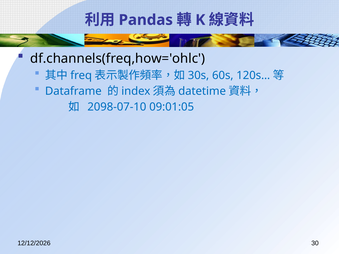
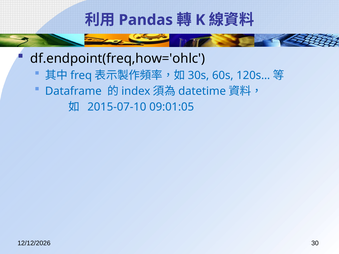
df.channels(freq,how='ohlc: df.channels(freq,how='ohlc -> df.endpoint(freq,how='ohlc (118, 59)
2098-07-10: 2098-07-10 -> 2015-07-10 (117, 107)
